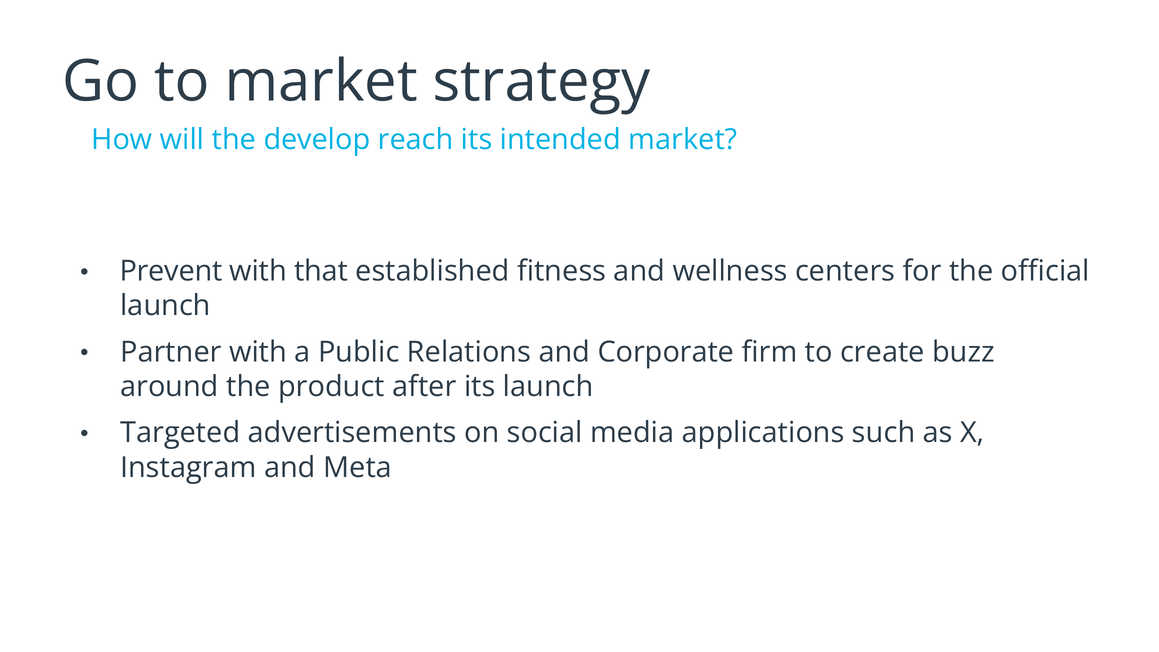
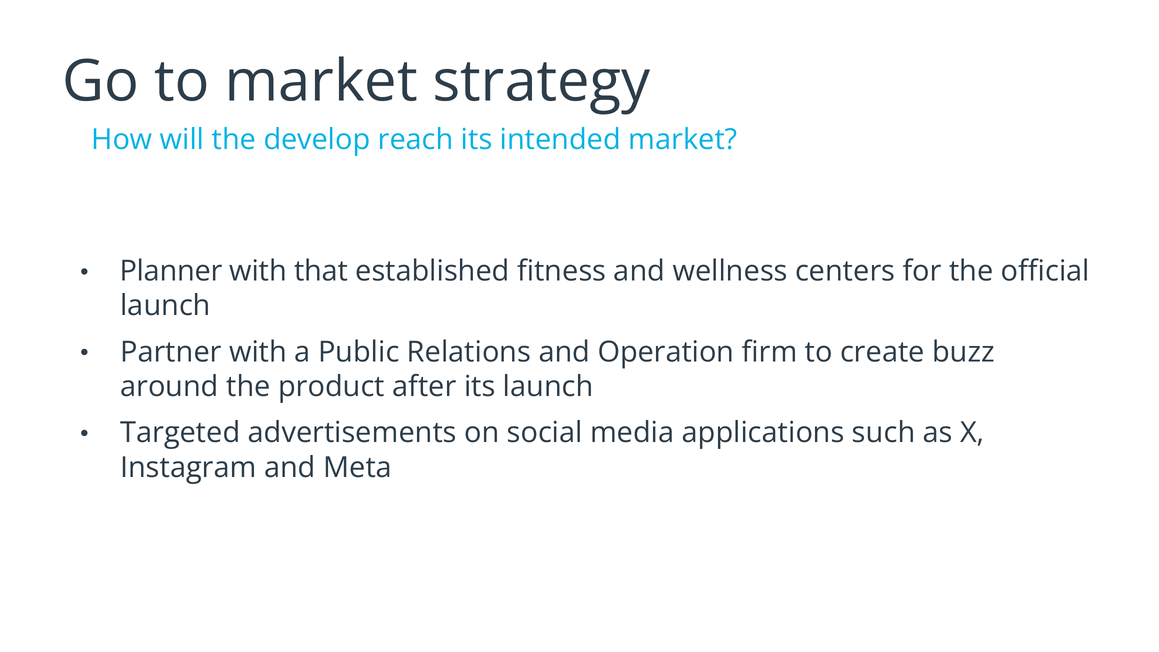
Prevent: Prevent -> Planner (171, 271)
Corporate: Corporate -> Operation (666, 352)
